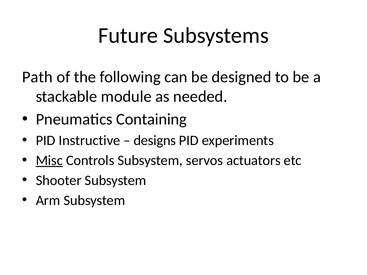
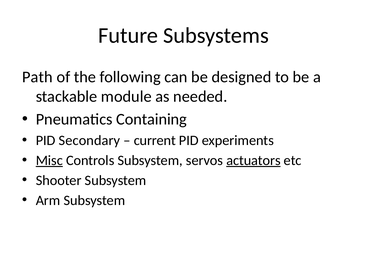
Instructive: Instructive -> Secondary (89, 140)
designs: designs -> current (155, 140)
actuators underline: none -> present (253, 160)
